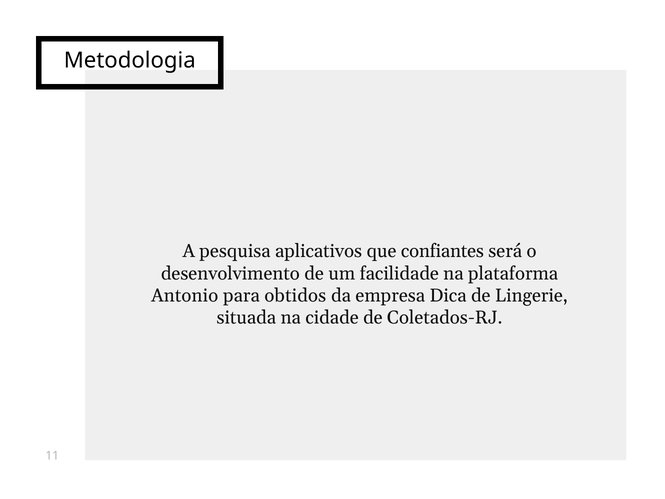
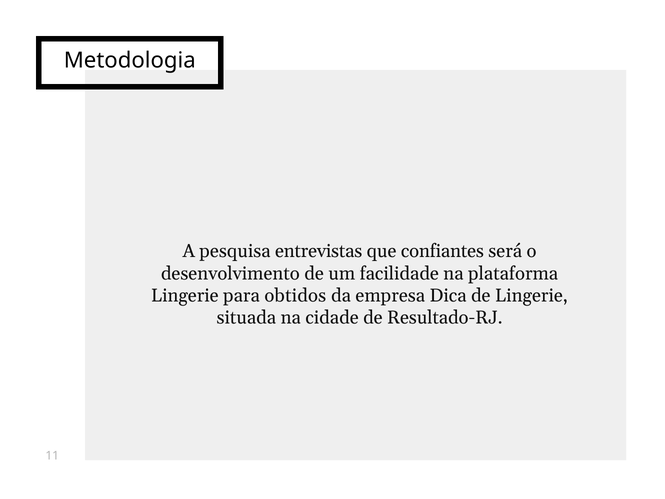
aplicativos: aplicativos -> entrevistas (319, 251)
Antonio: Antonio -> Lingerie (185, 296)
Coletados-RJ: Coletados-RJ -> Resultado-RJ (445, 318)
